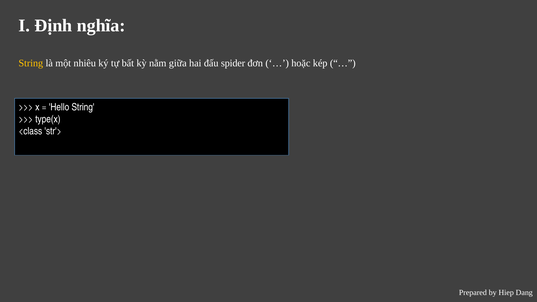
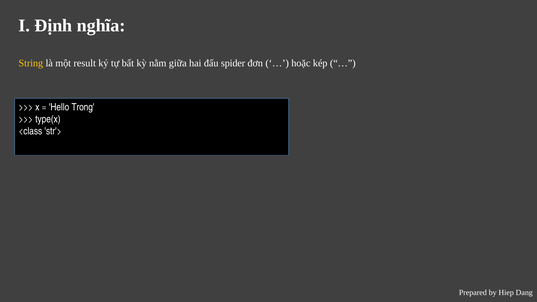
nhiêu: nhiêu -> result (85, 63)
Hello String: String -> Trong (83, 107)
